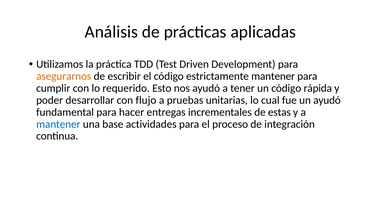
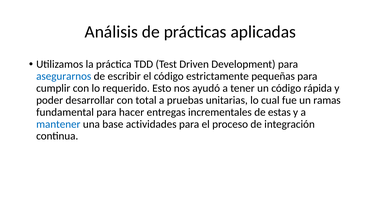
asegurarnos colour: orange -> blue (64, 76)
estrictamente mantener: mantener -> pequeñas (273, 76)
flujo: flujo -> total (146, 100)
un ayudó: ayudó -> ramas (327, 100)
